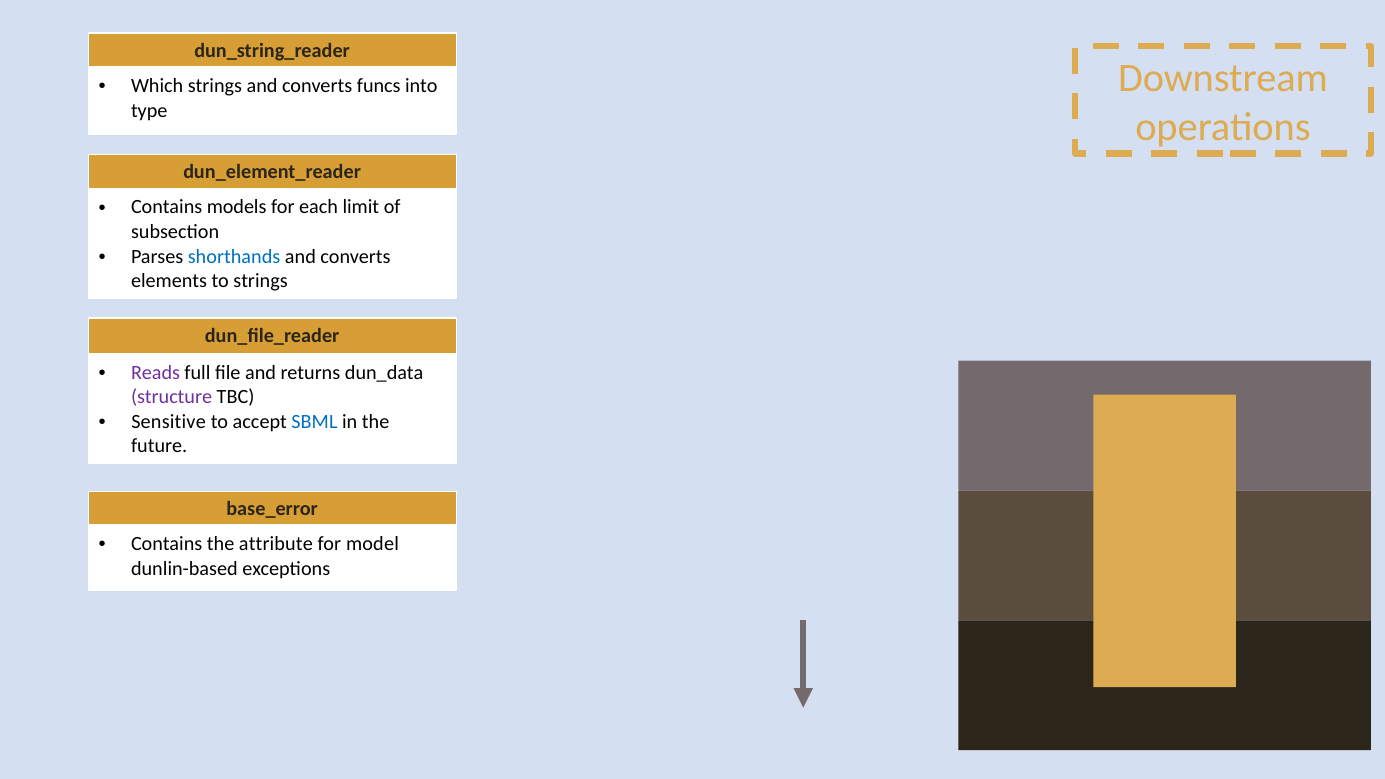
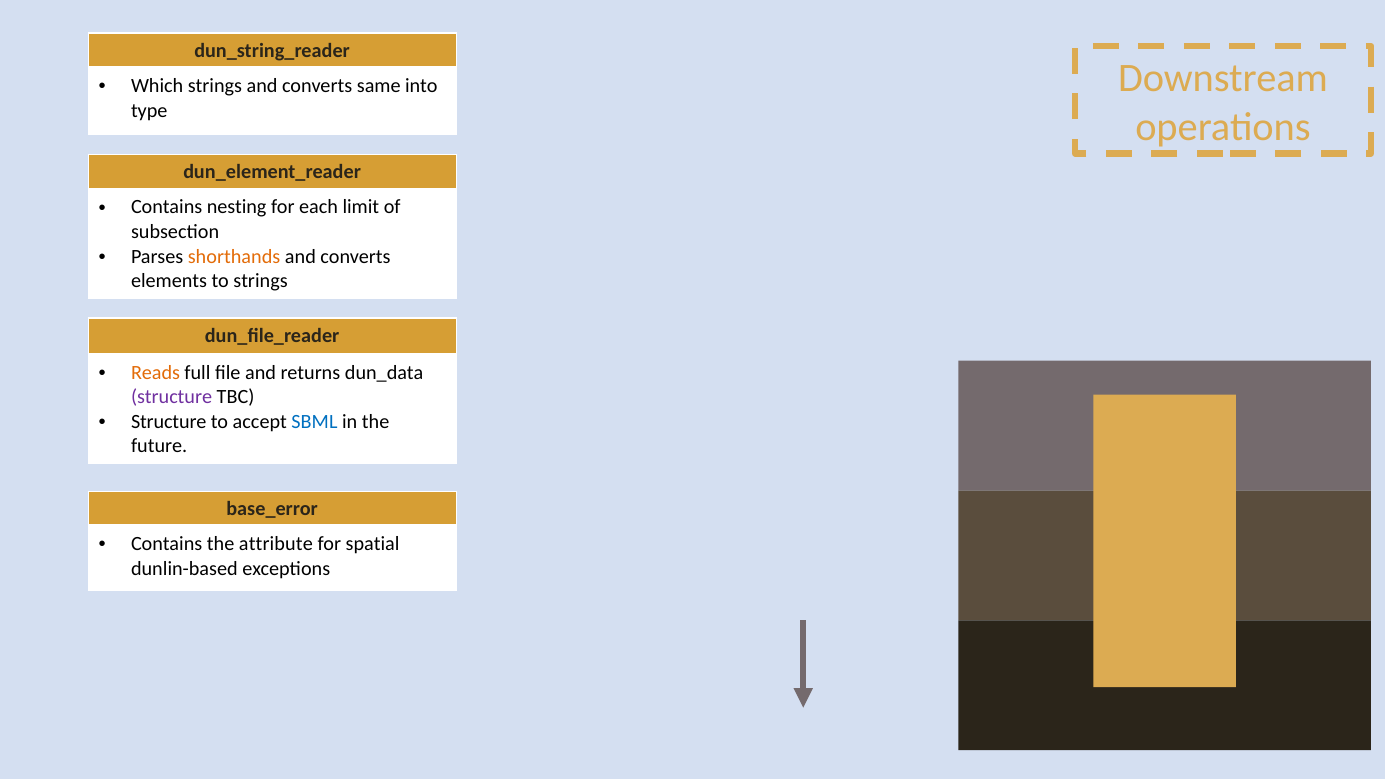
funcs: funcs -> same (379, 86)
models: models -> nesting (237, 207)
shorthands colour: blue -> orange (234, 256)
Reads colour: purple -> orange (155, 373)
Sensitive: Sensitive -> Structure (169, 422)
model: model -> spatial (373, 544)
